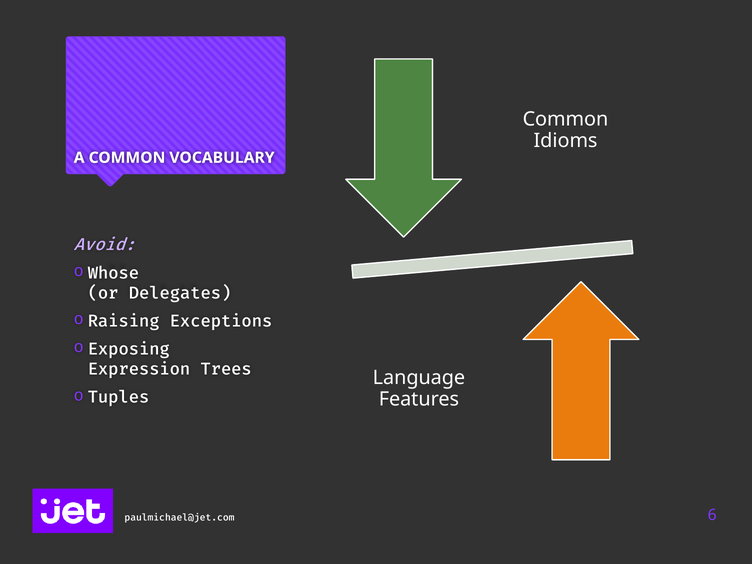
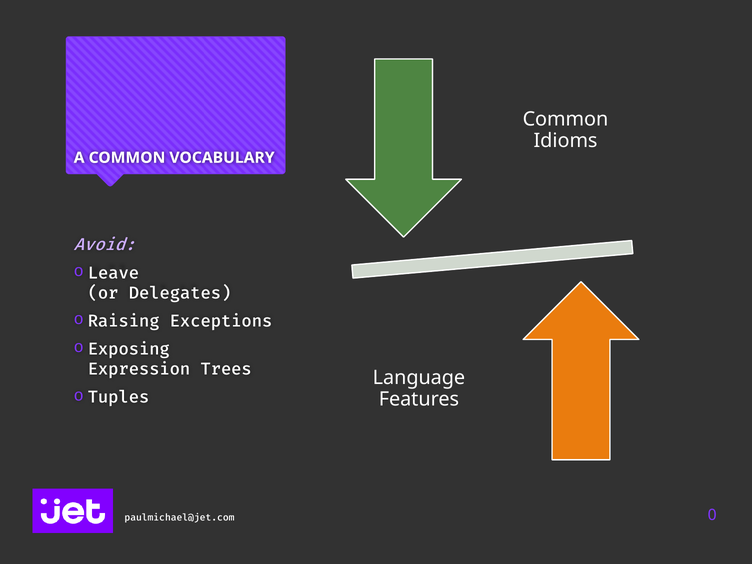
Whose: Whose -> Leave (113, 273)
6: 6 -> 0 (712, 515)
